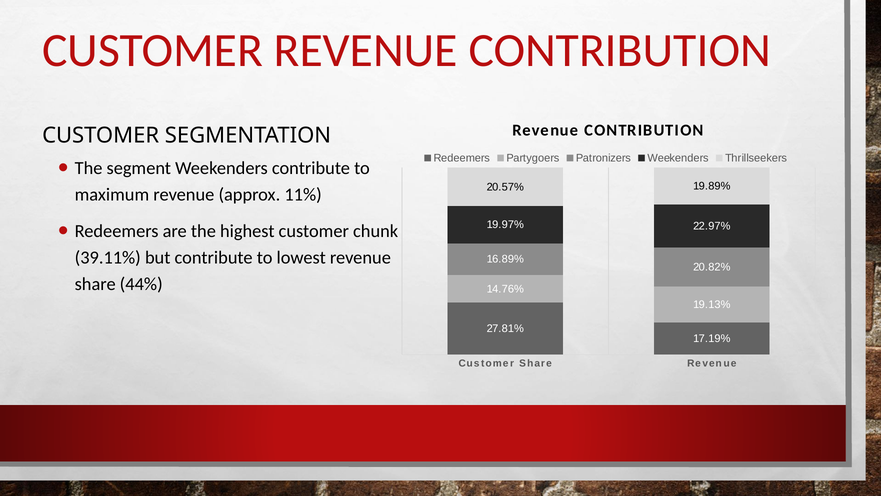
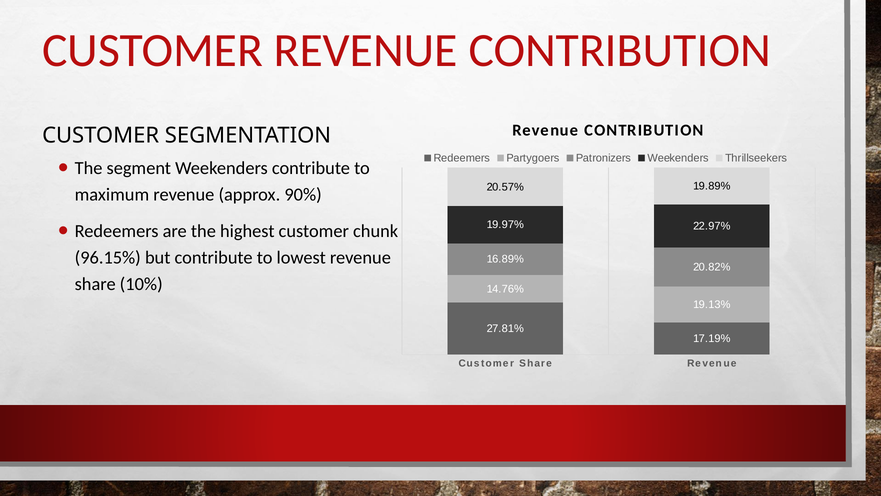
11%: 11% -> 90% (303, 195)
39.11%: 39.11% -> 96.15% (108, 258)
44%: 44% -> 10% (141, 284)
